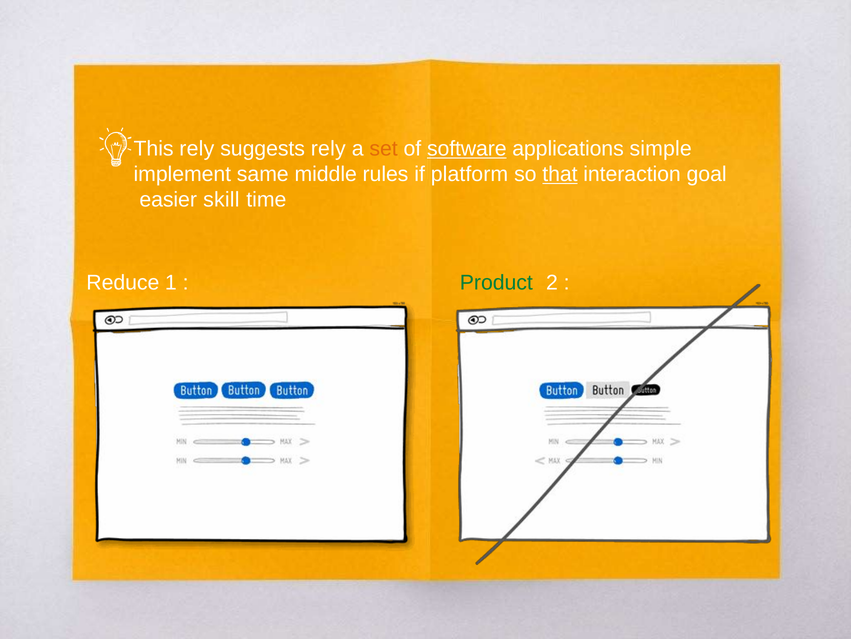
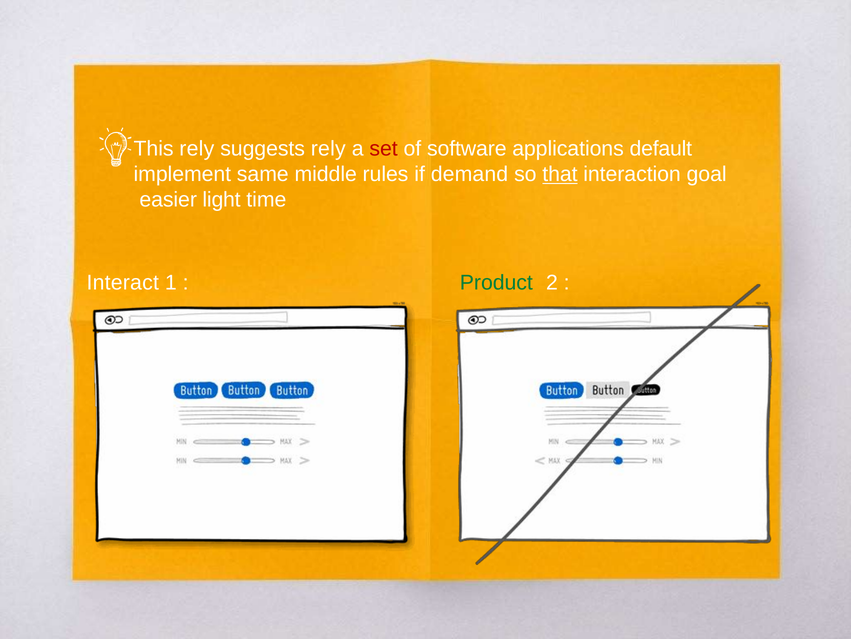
set colour: orange -> red (384, 149)
software underline: present -> none (467, 149)
simple: simple -> default (661, 149)
platform: platform -> demand (469, 174)
skill: skill -> light (222, 200)
Reduce: Reduce -> Interact (123, 282)
